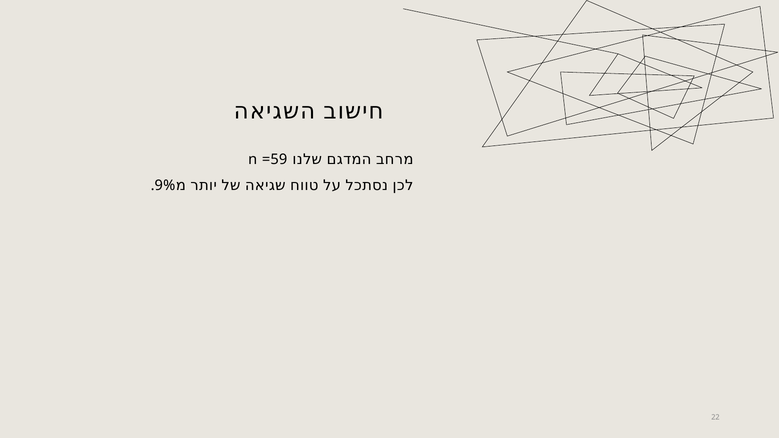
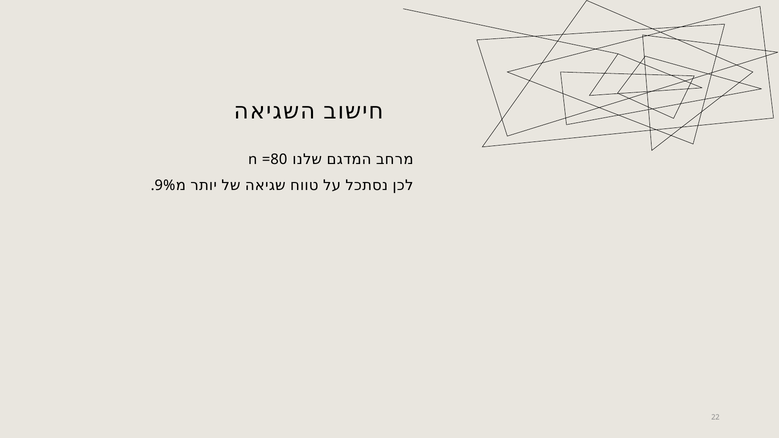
=59: =59 -> =80 (275, 160)
